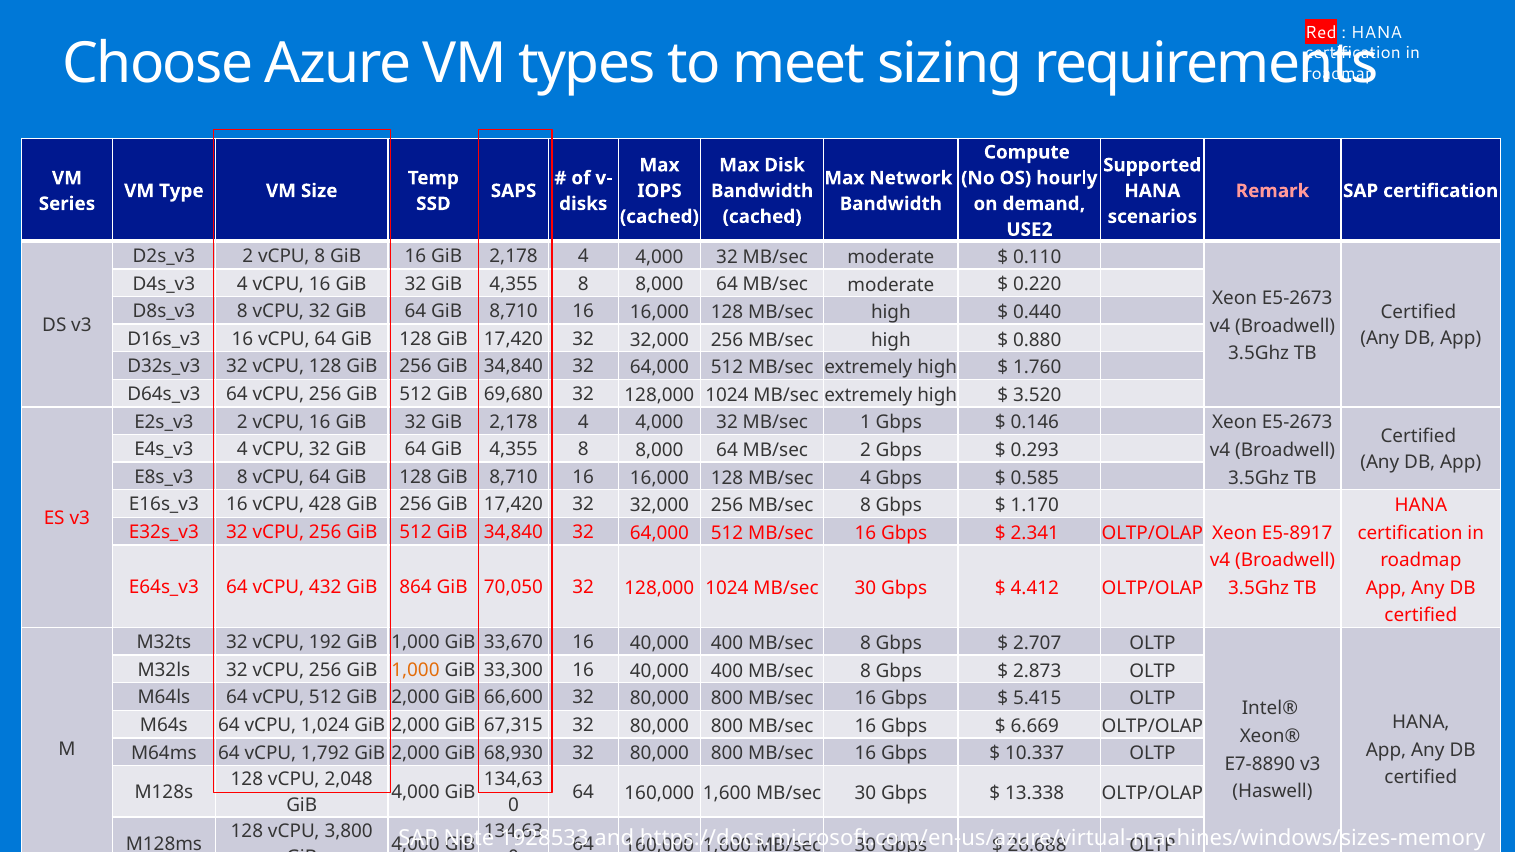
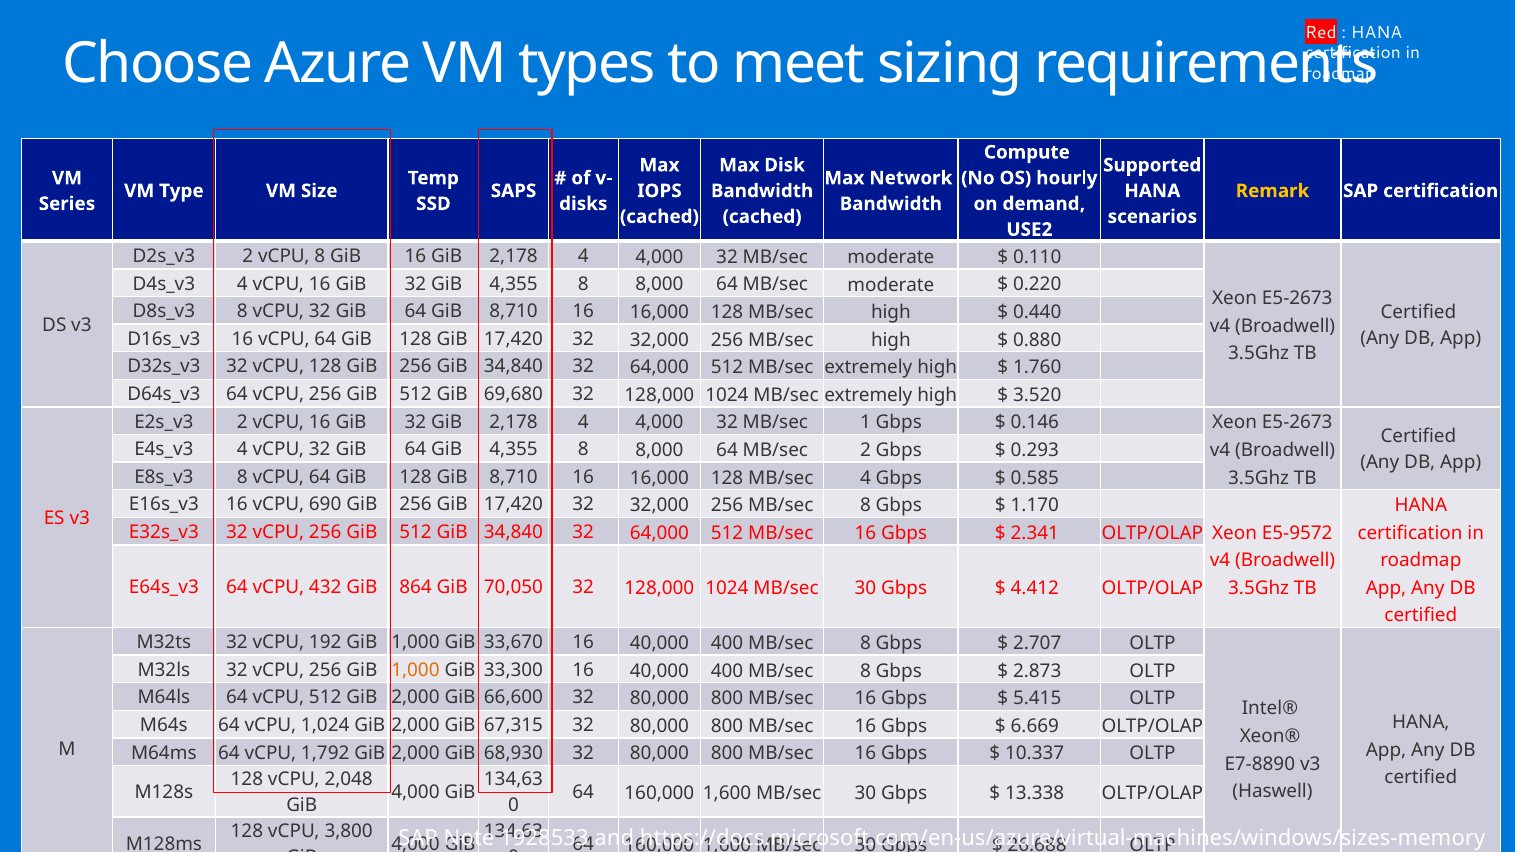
Remark colour: pink -> yellow (1272, 191)
428: 428 -> 690 (325, 505)
E5-8917: E5-8917 -> E5-9572 (1297, 533)
